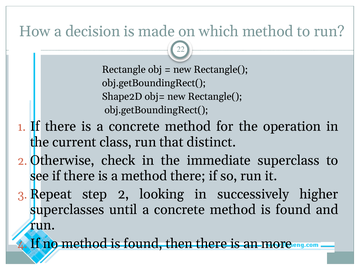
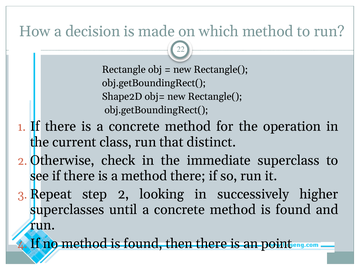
more: more -> point (277, 244)
